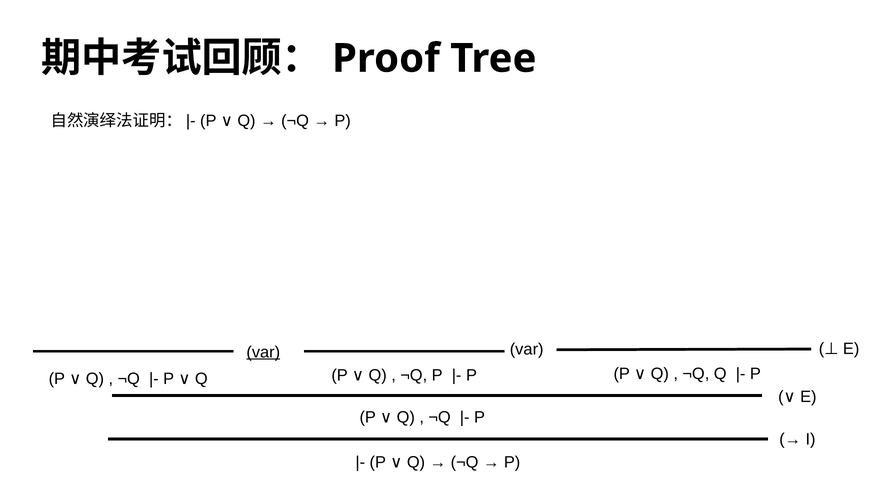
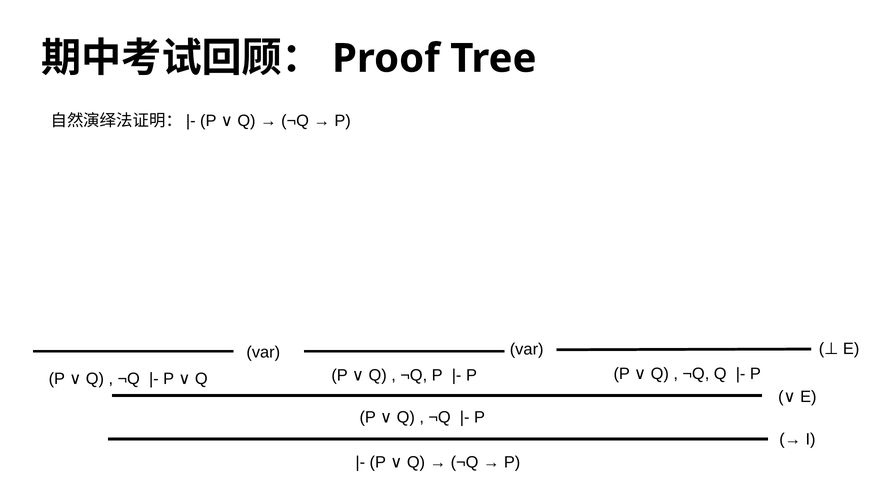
var underline: present -> none (263, 352)
